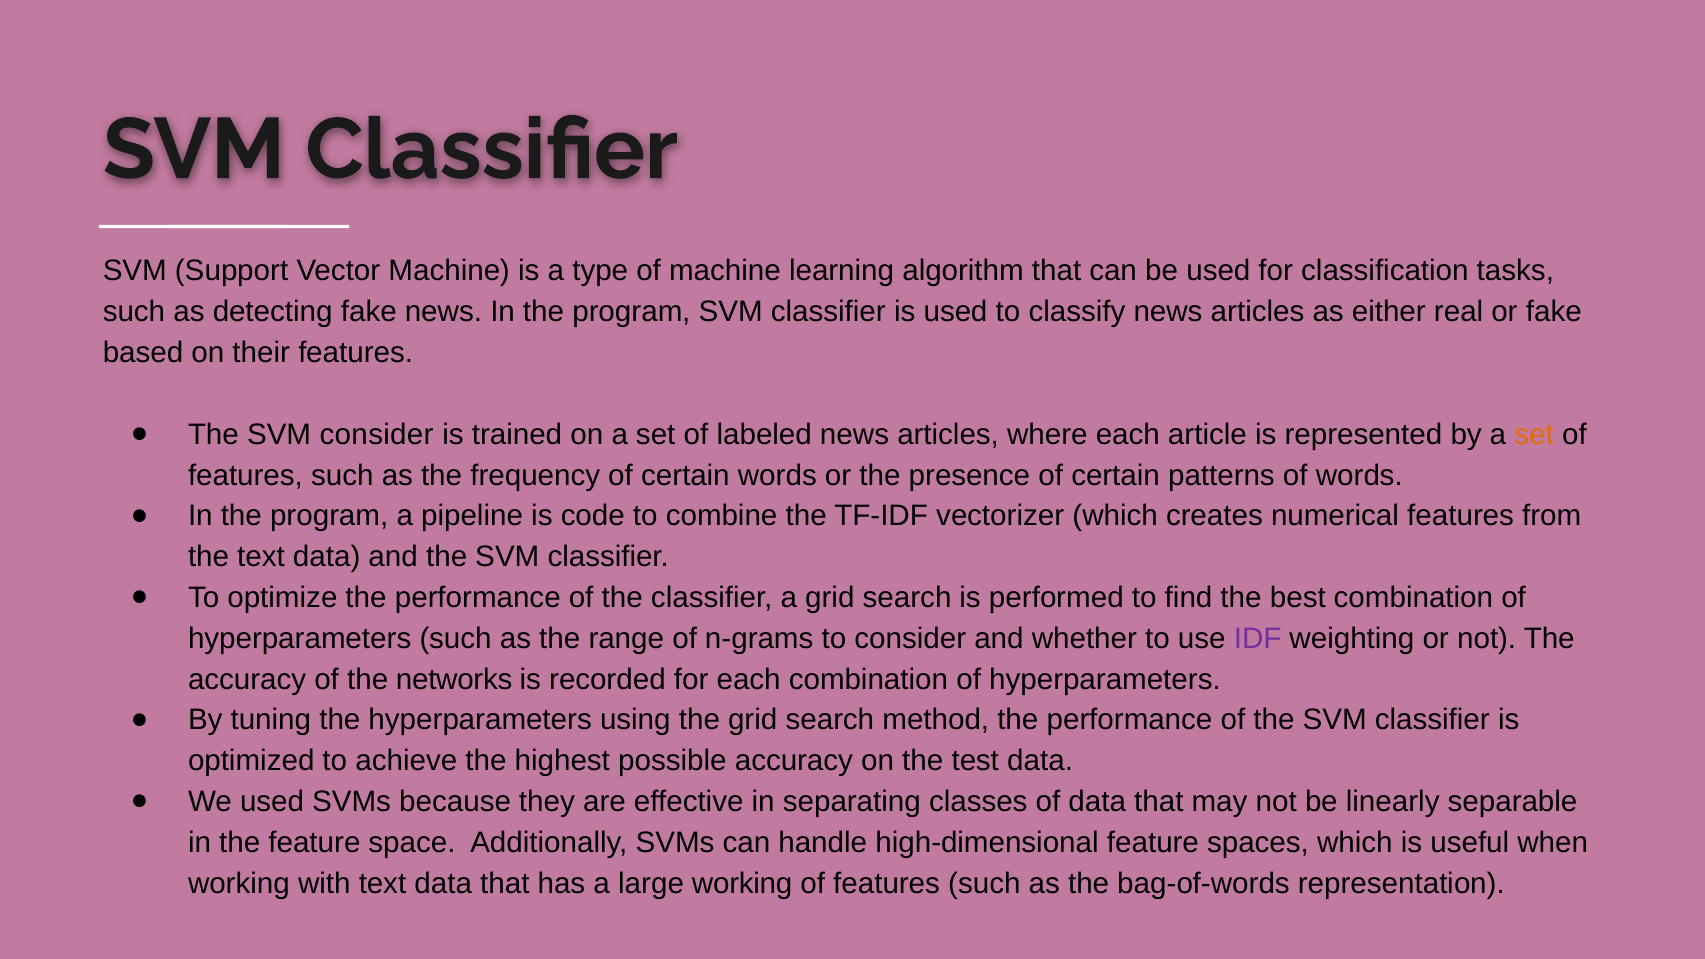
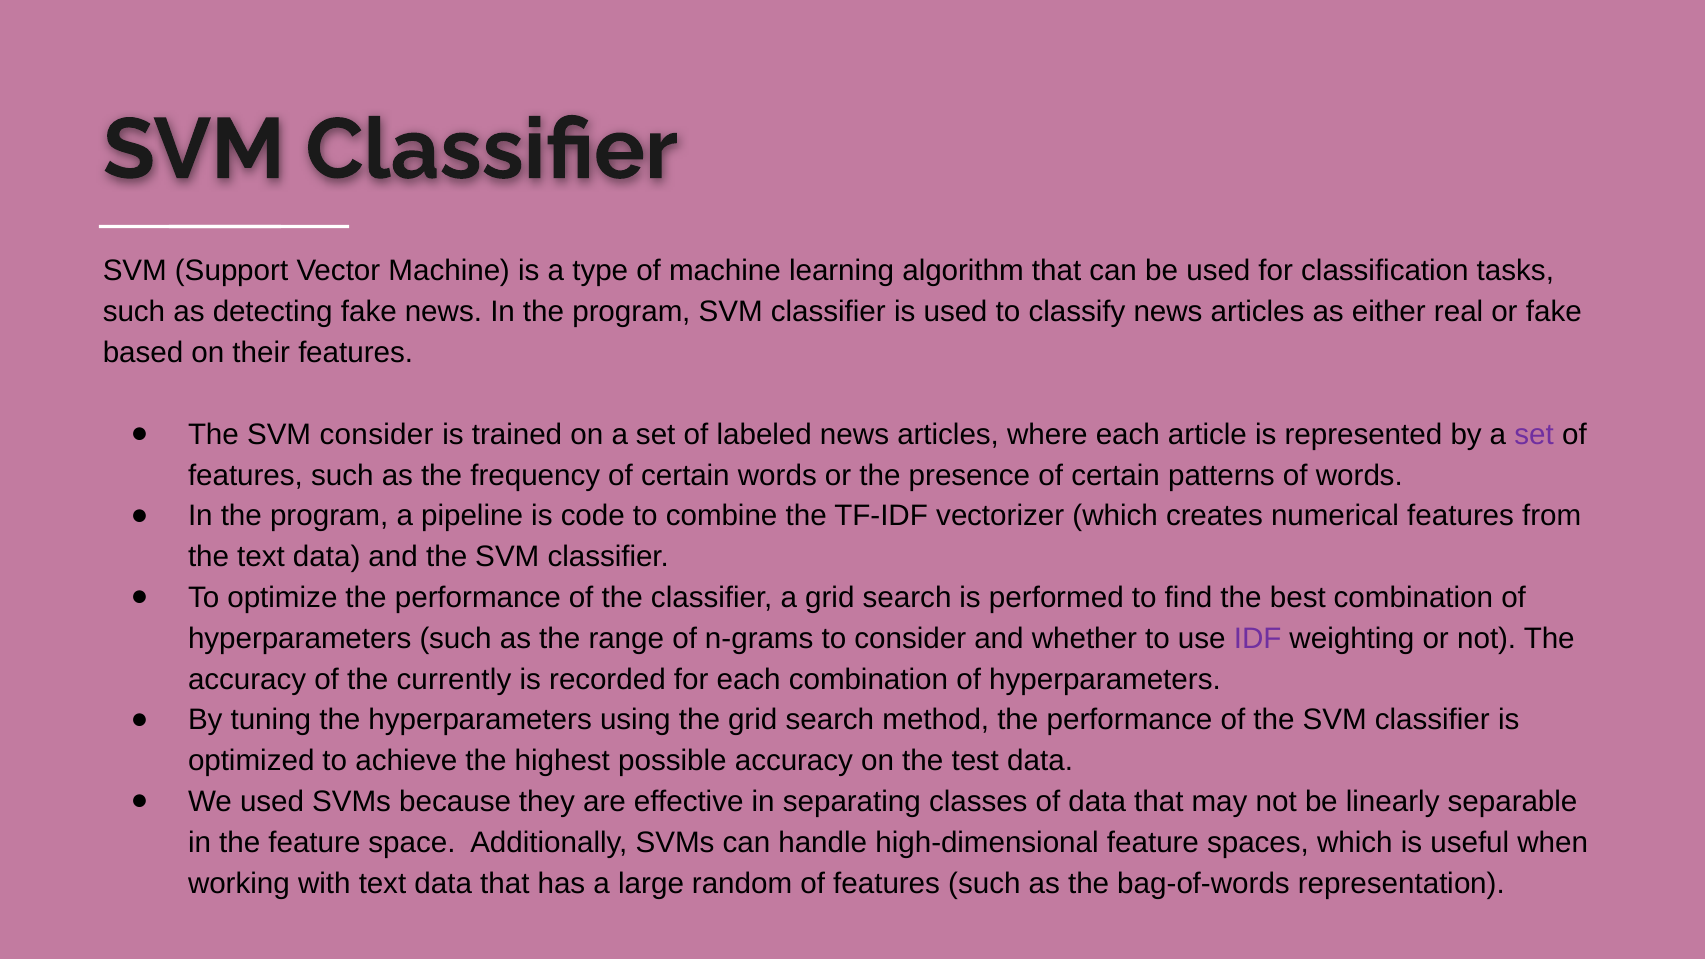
set colour: orange -> purple (1534, 434)
networks: networks -> currently (454, 679)
large working: working -> random (742, 883)
